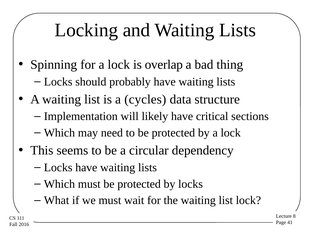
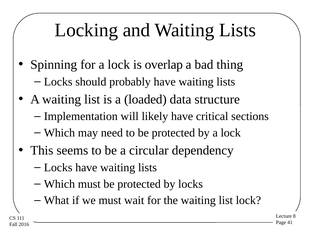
cycles: cycles -> loaded (145, 99)
